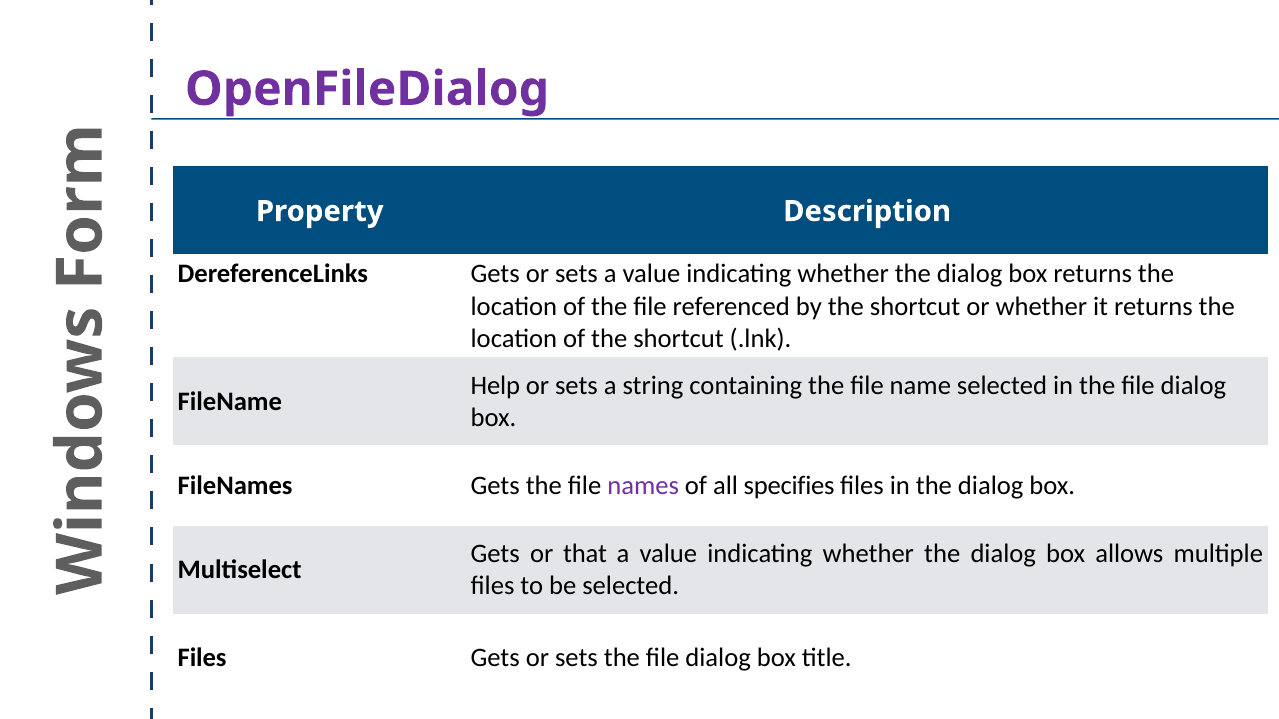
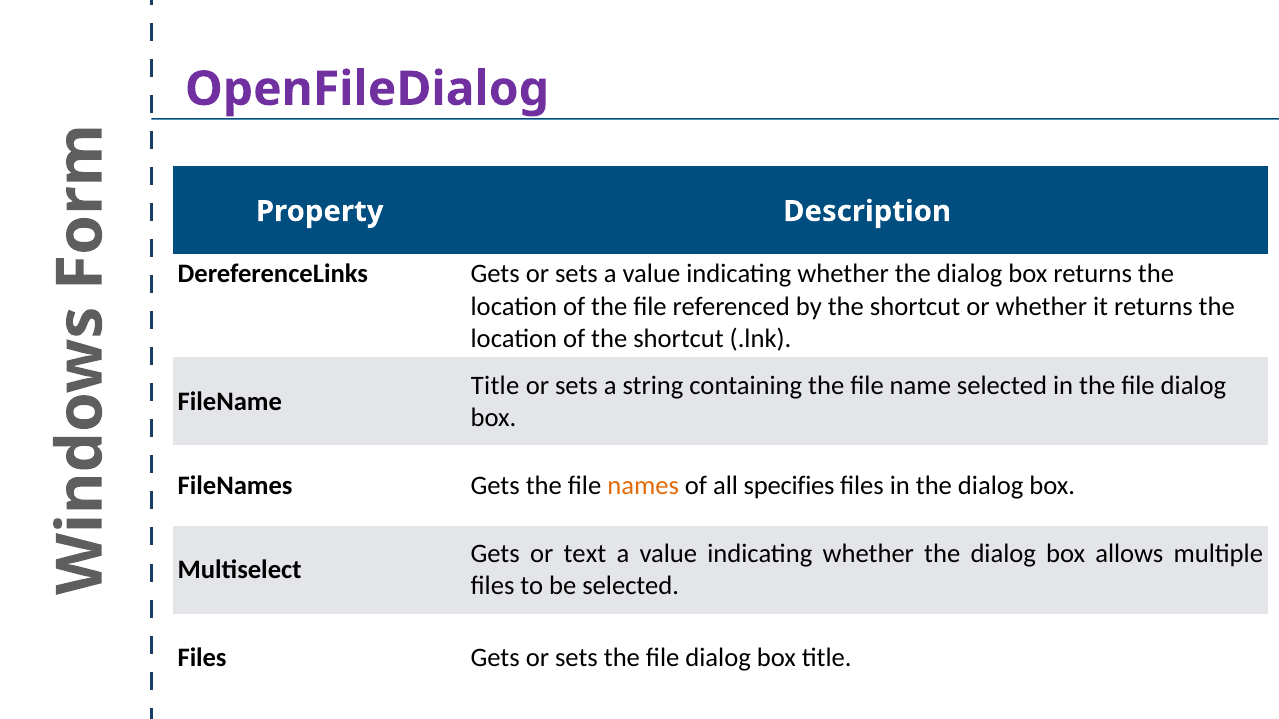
Help: Help -> Title (495, 386)
names colour: purple -> orange (643, 486)
that: that -> text (585, 554)
